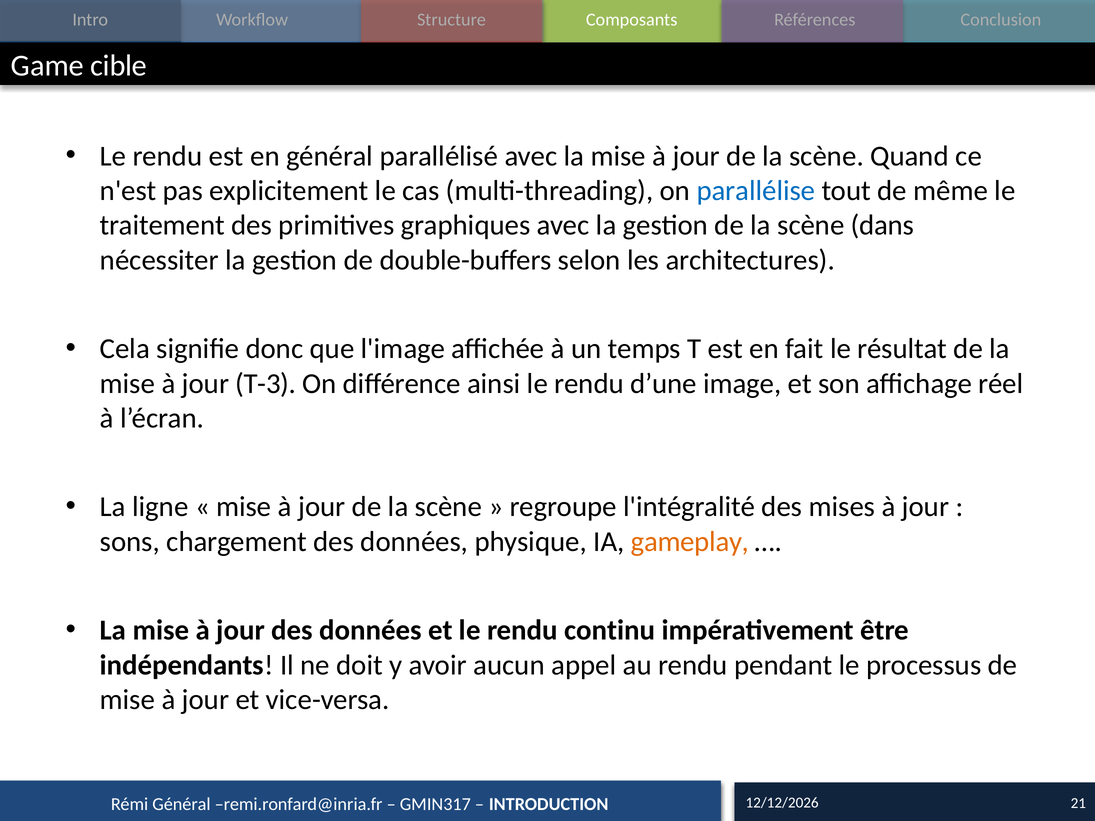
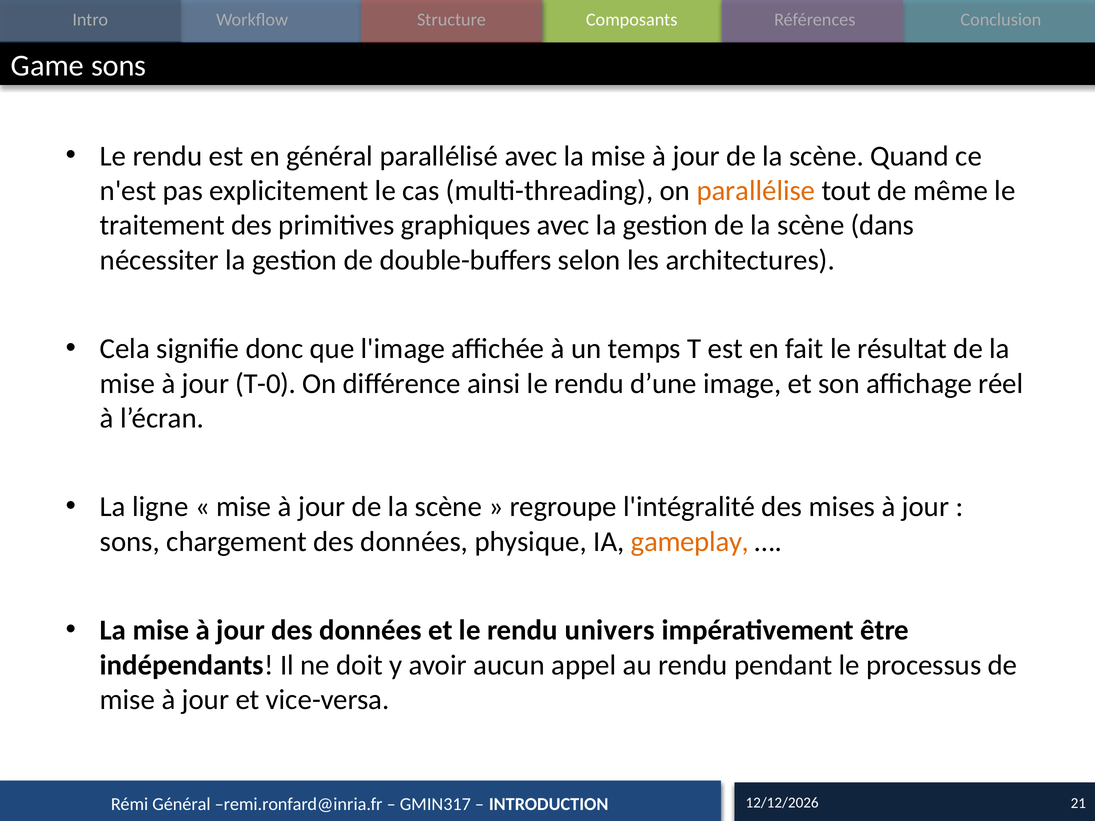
Game cible: cible -> sons (119, 66)
parallélise colour: blue -> orange (756, 191)
T-3: T-3 -> T-0 (266, 384)
continu: continu -> univers (610, 631)
